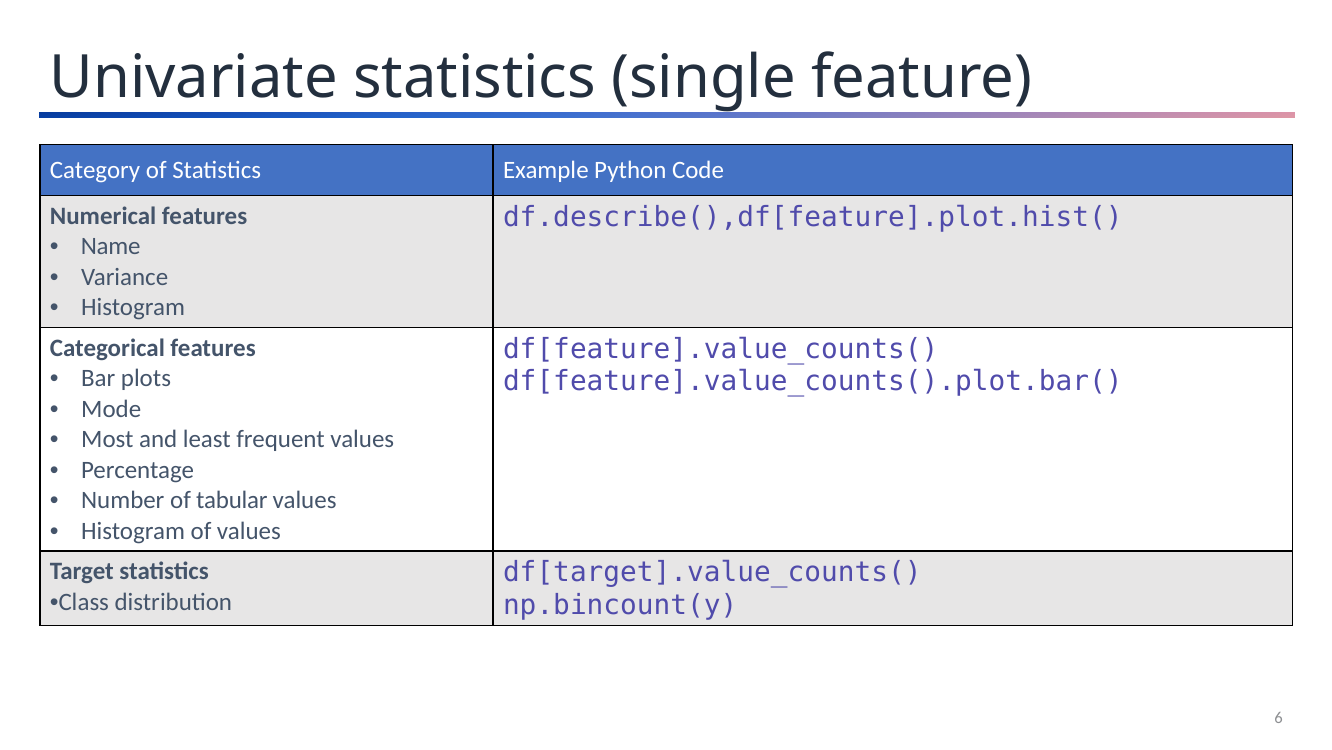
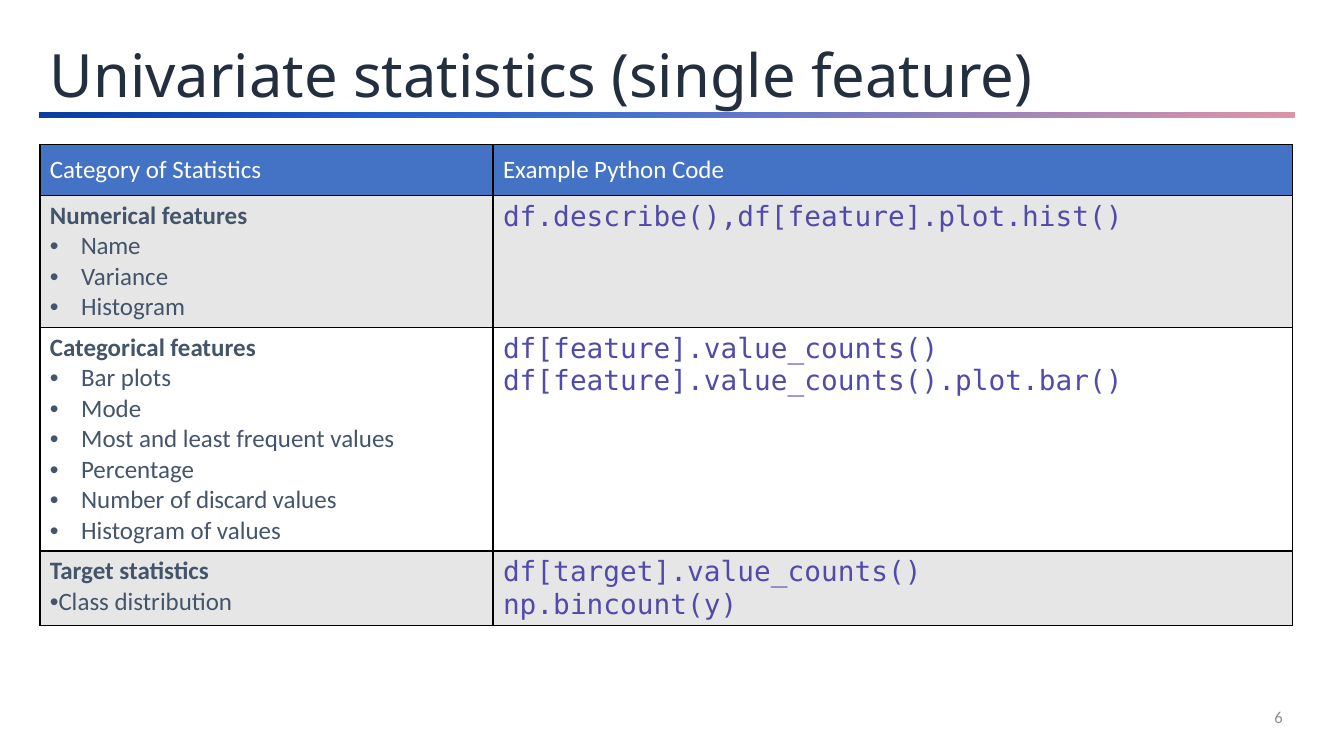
tabular: tabular -> discard (232, 500)
